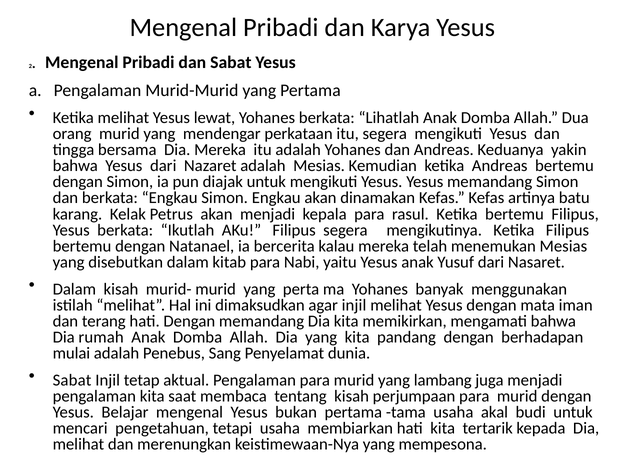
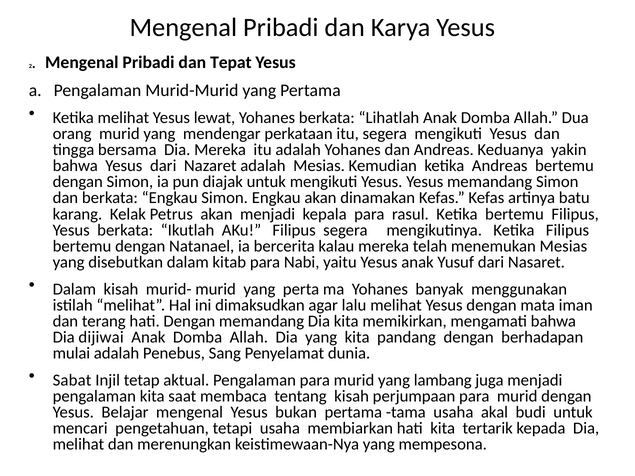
dan Sabat: Sabat -> Tepat (231, 62)
agar injil: injil -> lalu (354, 305)
rumah: rumah -> dijiwai (101, 337)
